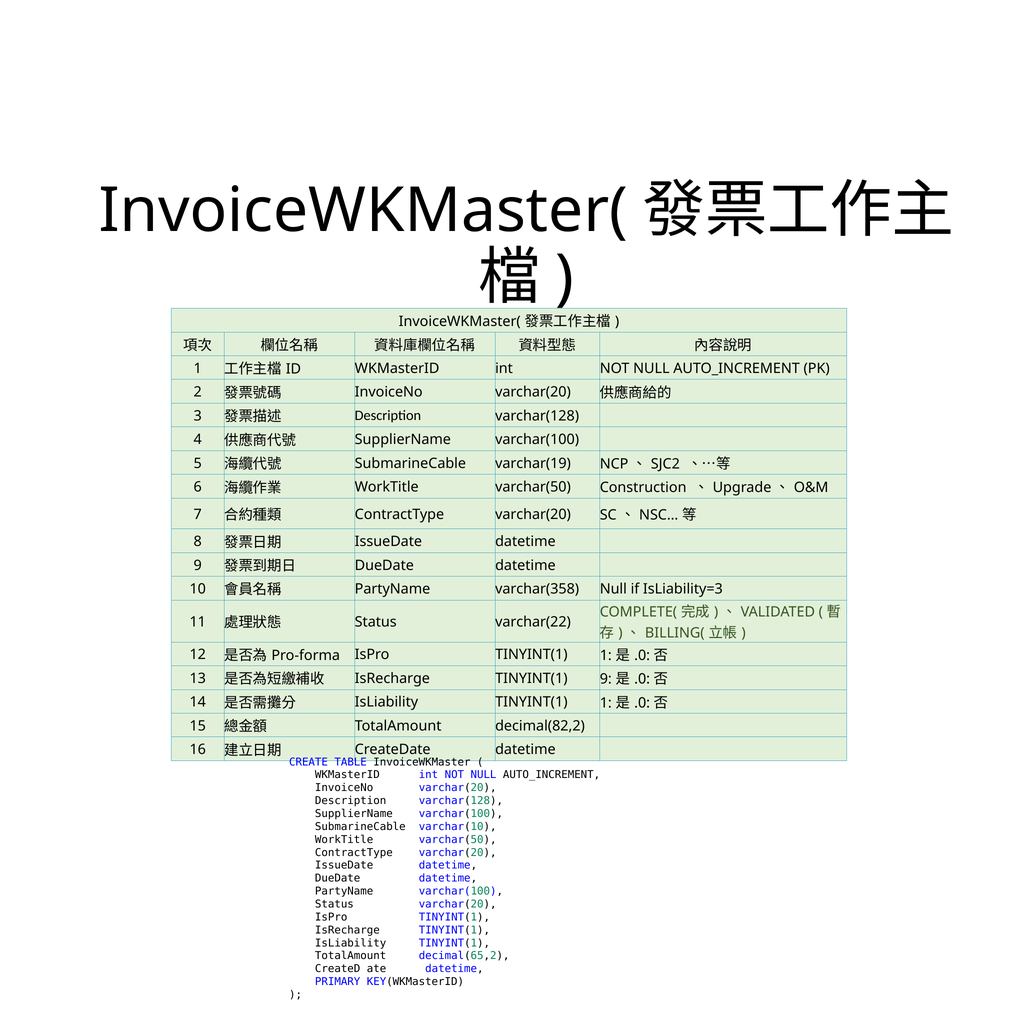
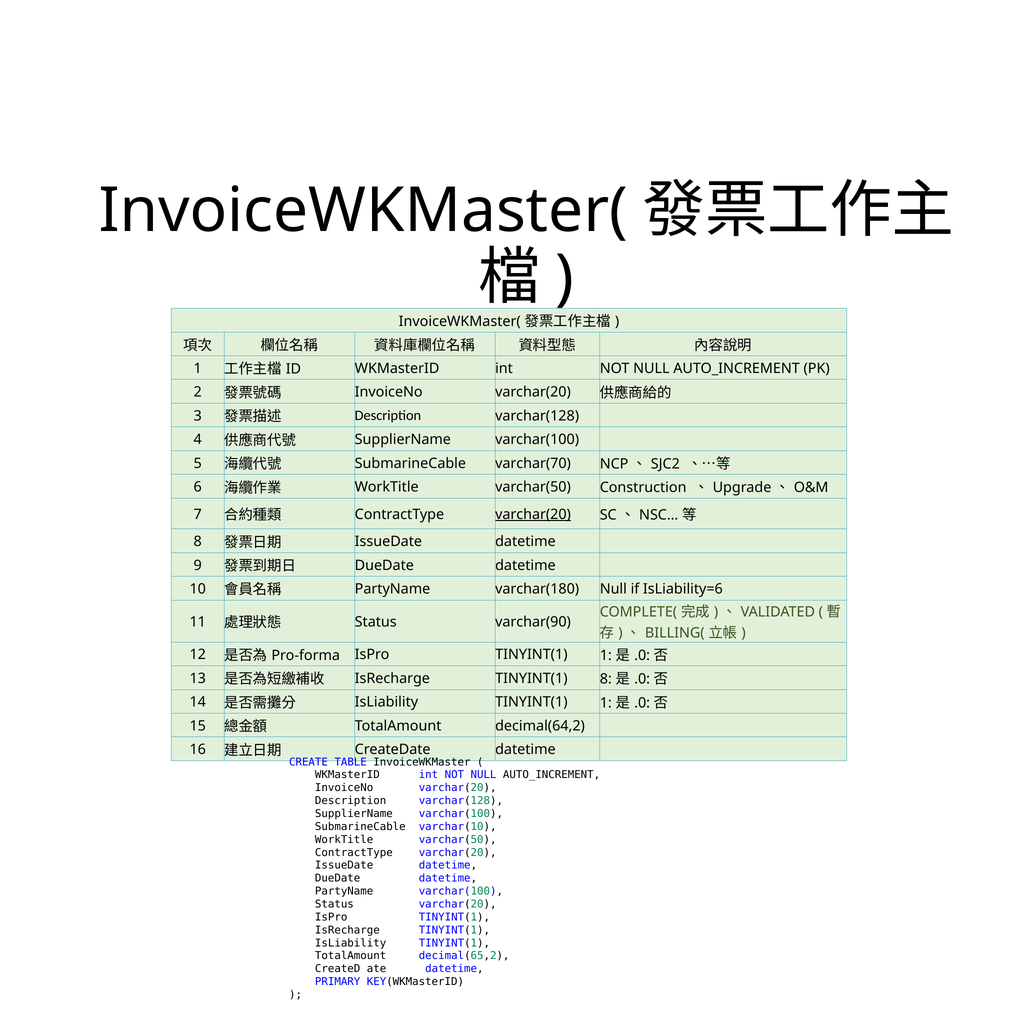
varchar(19: varchar(19 -> varchar(70 (533, 463)
varchar(20 underline: none -> present (533, 514)
varchar(358: varchar(358 -> varchar(180 (537, 589)
IsLiability=3: IsLiability=3 -> IsLiability=6 (683, 589)
varchar(22: varchar(22 -> varchar(90 (533, 622)
TINYINT(1 9: 9 -> 8 (606, 679)
decimal(82,2: decimal(82,2 -> decimal(64,2 (540, 726)
